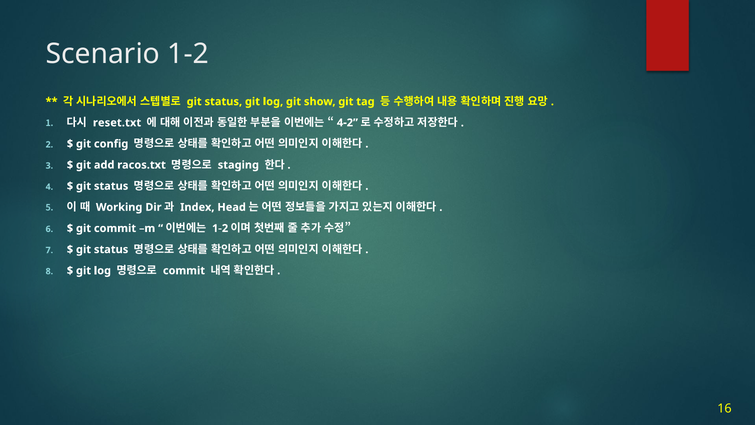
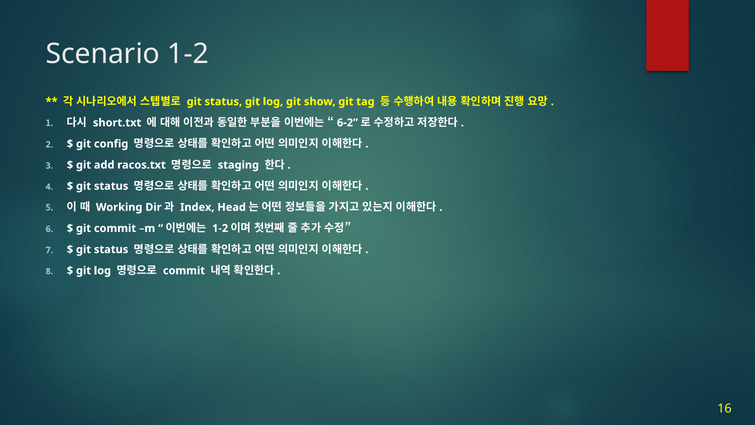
reset.txt: reset.txt -> short.txt (117, 123)
4-2: 4-2 -> 6-2 (347, 123)
